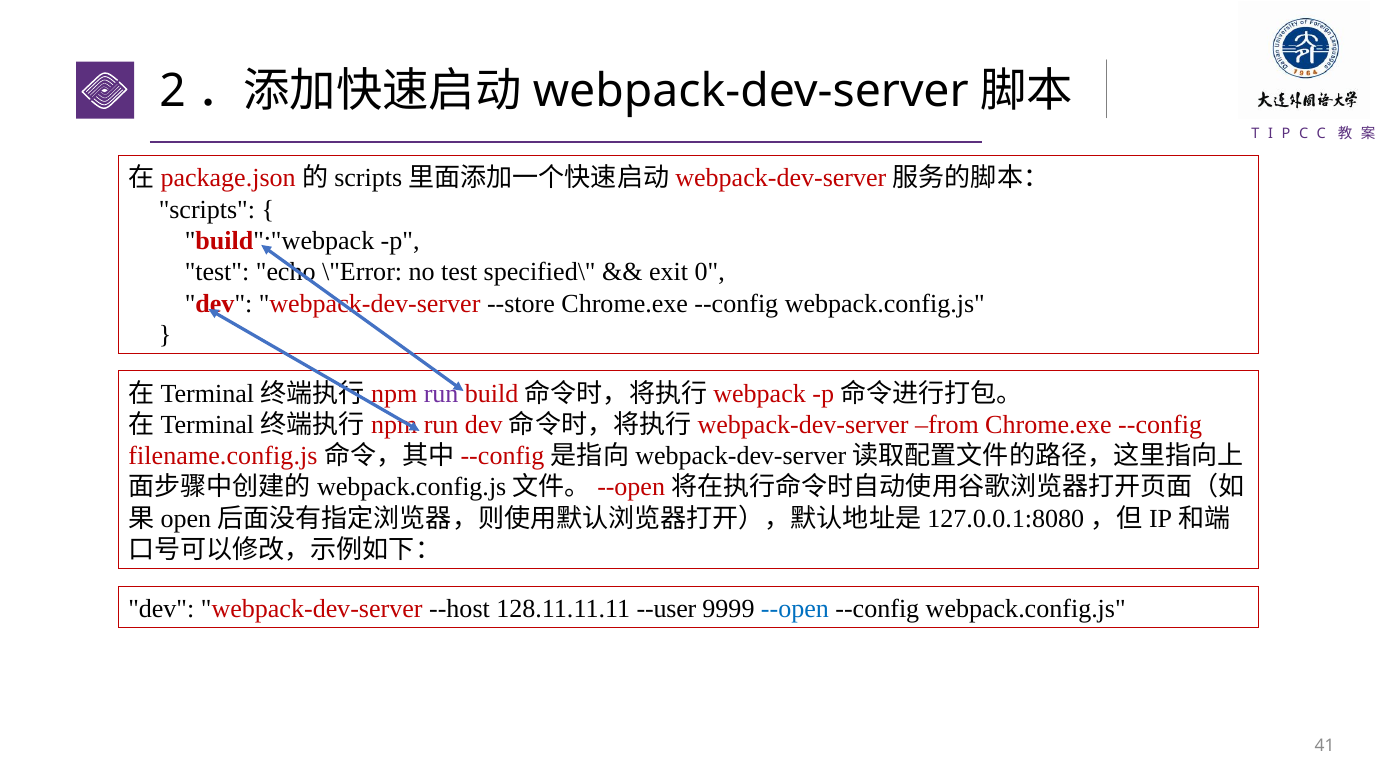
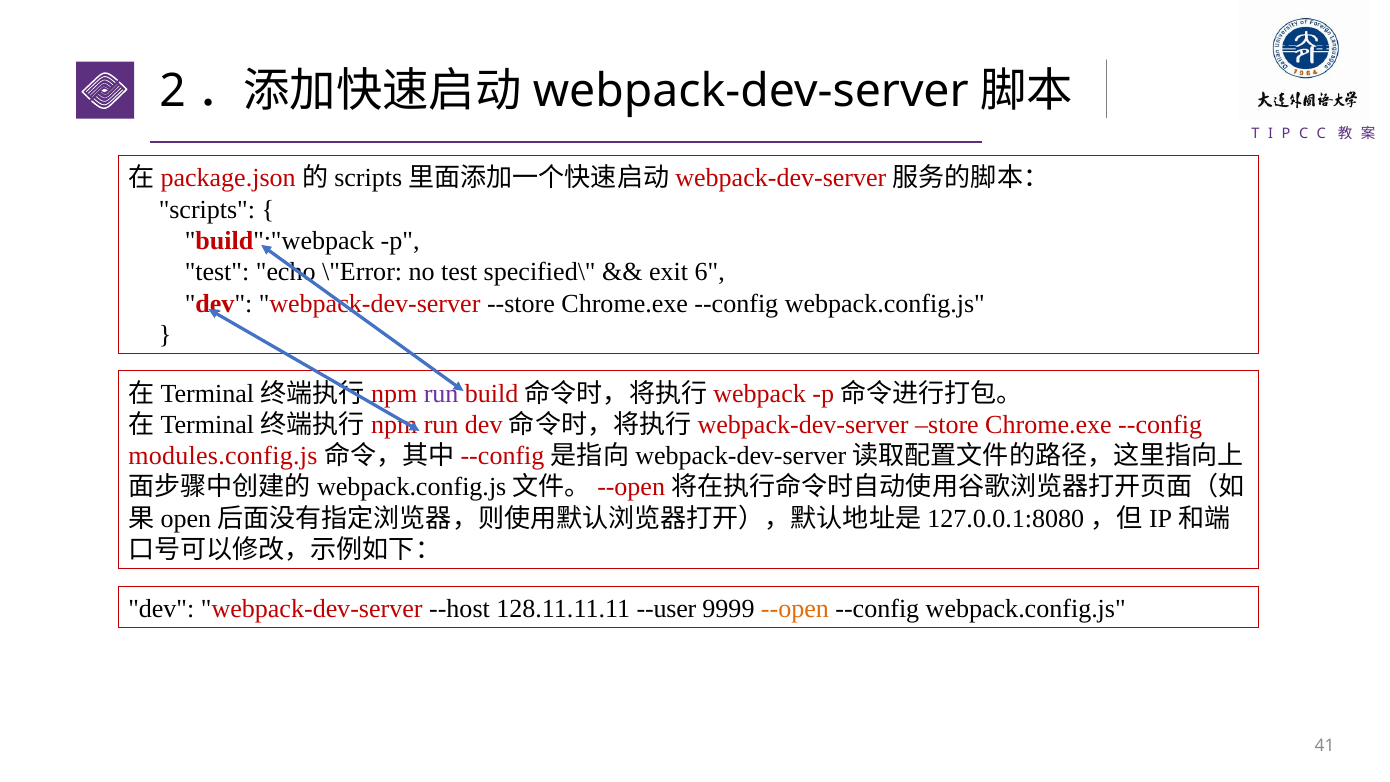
0: 0 -> 6 (710, 272)
from: from -> store (947, 425)
filename.config.js: filename.config.js -> modules.config.js (223, 456)
--open colour: blue -> orange (795, 609)
